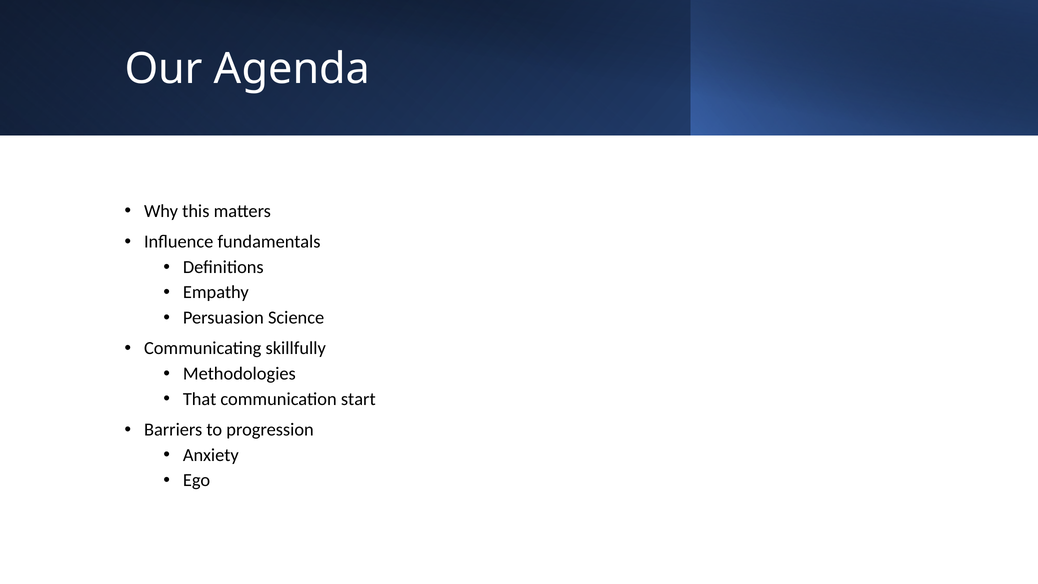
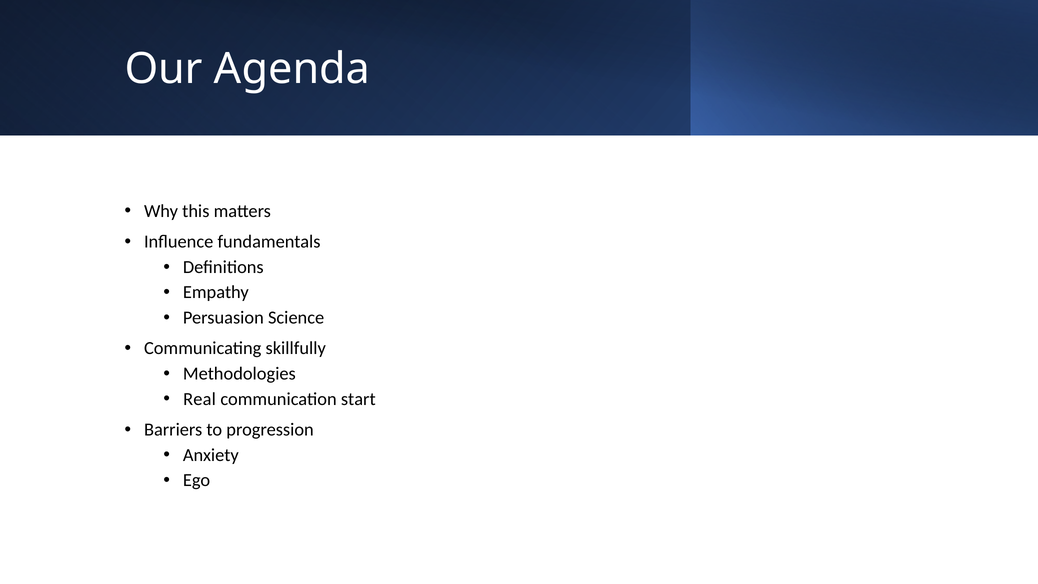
That: That -> Real (200, 399)
